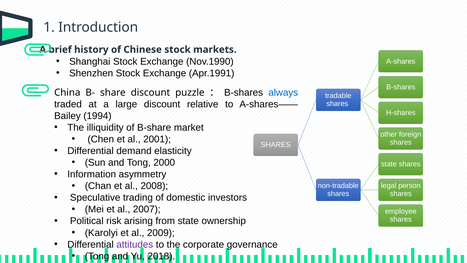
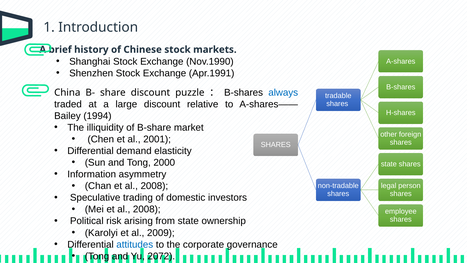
Mei et al 2007: 2007 -> 2008 (147, 209)
attitudes colour: purple -> blue (135, 244)
2018: 2018 -> 2072 (161, 256)
